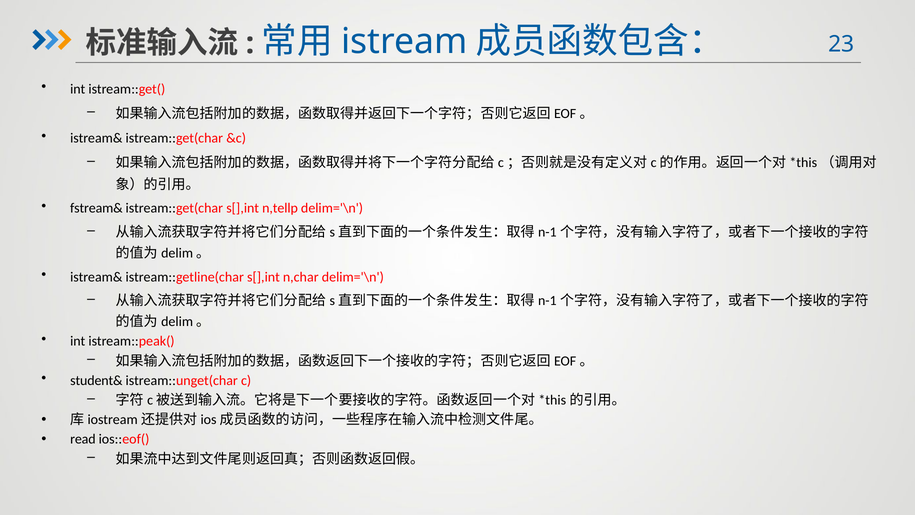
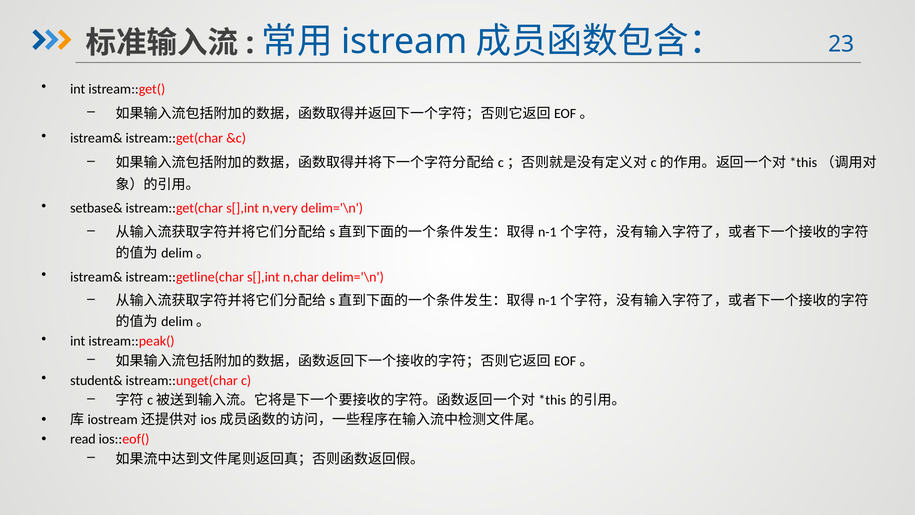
fstream&: fstream& -> setbase& (96, 208)
n,tellp: n,tellp -> n,very (280, 208)
